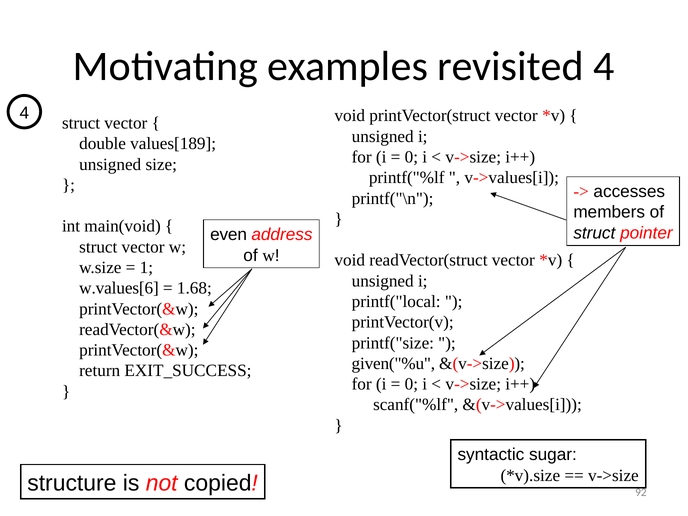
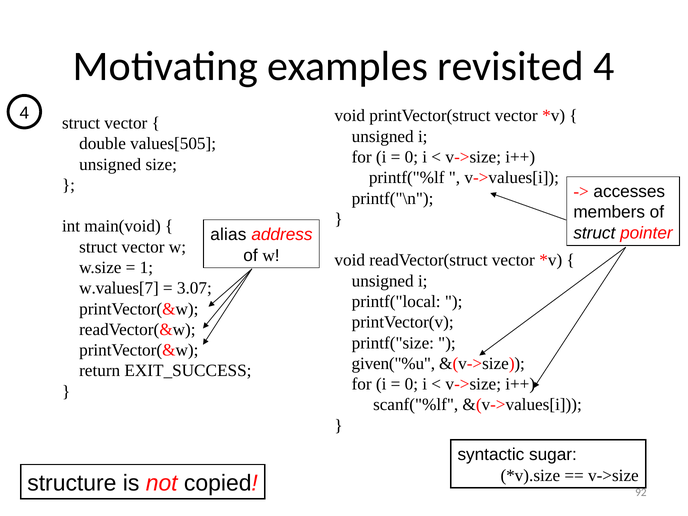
values[189: values[189 -> values[505 (173, 144)
even: even -> alias (228, 235)
w.values[6: w.values[6 -> w.values[7 (119, 288)
1.68: 1.68 -> 3.07 (194, 288)
